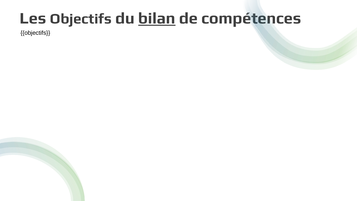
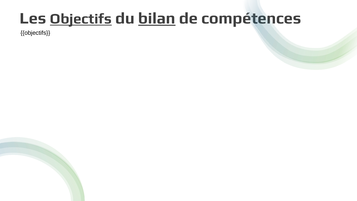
Objectifs underline: none -> present (81, 19)
